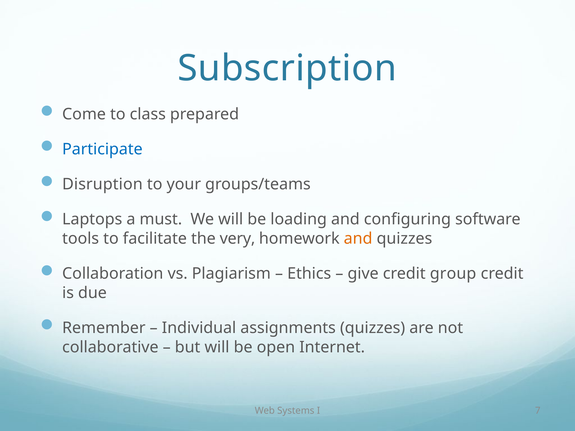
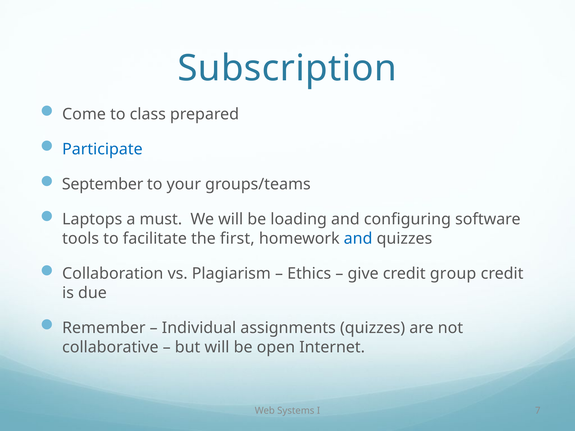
Disruption: Disruption -> September (103, 184)
very: very -> first (237, 239)
and colour: orange -> blue (358, 239)
